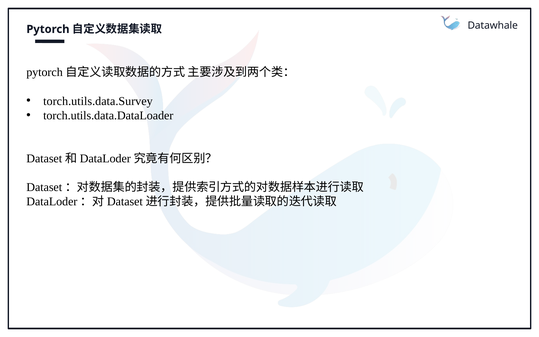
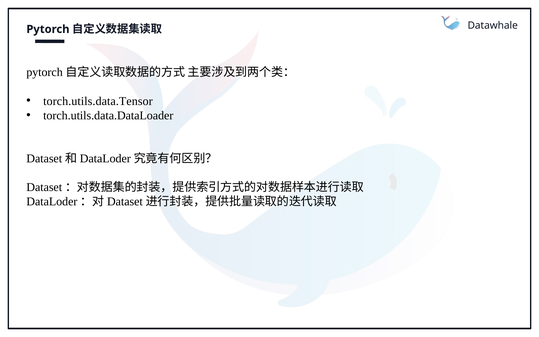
torch.utils.data.Survey: torch.utils.data.Survey -> torch.utils.data.Tensor (98, 101)
